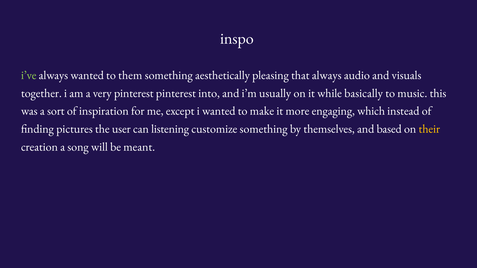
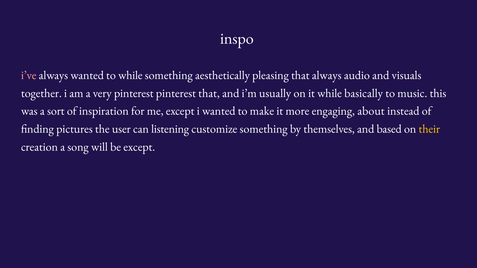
i’ve colour: light green -> pink (29, 75)
to them: them -> while (130, 75)
pinterest into: into -> that (209, 93)
which: which -> about (371, 111)
be meant: meant -> except (139, 147)
